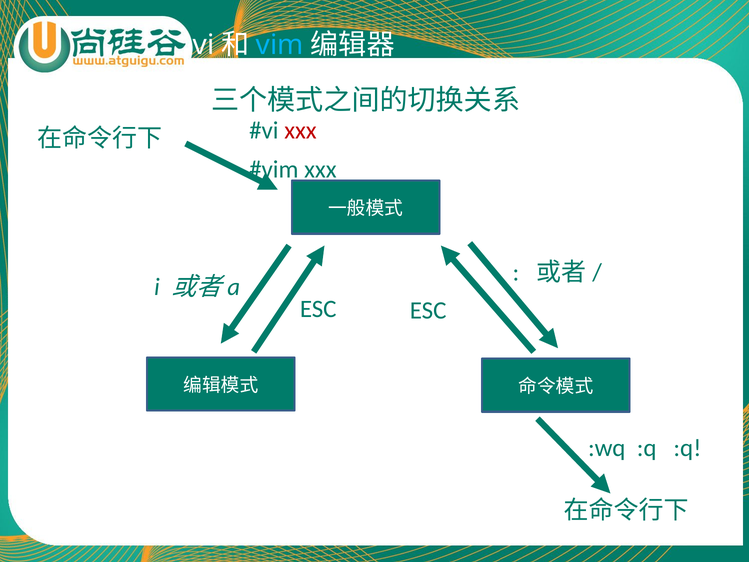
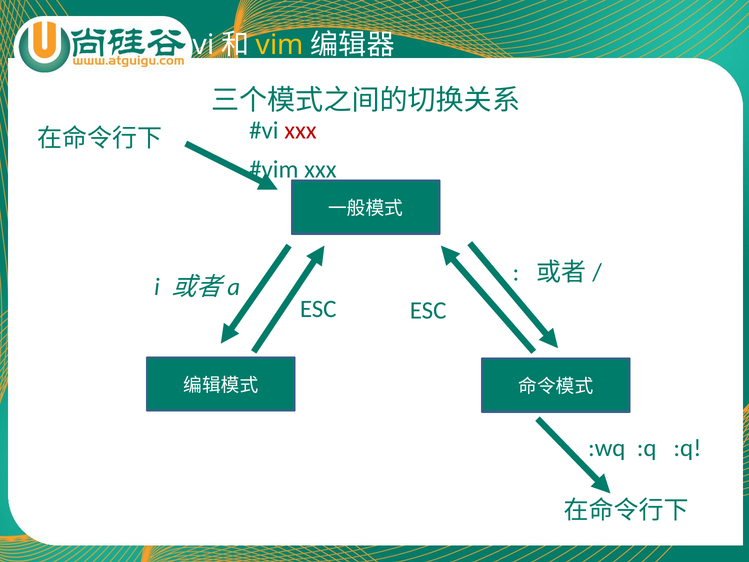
vim colour: light blue -> yellow (280, 45)
